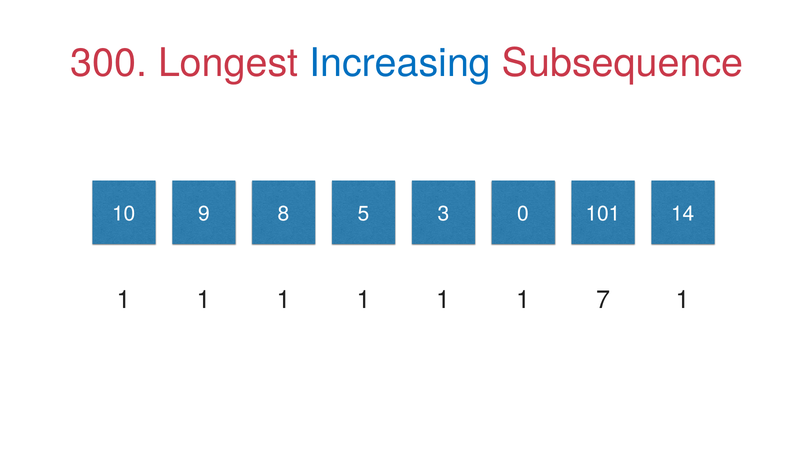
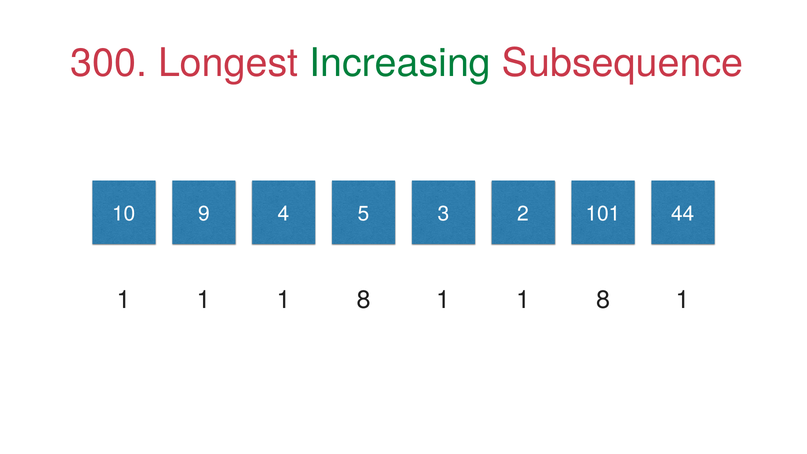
Increasing colour: blue -> green (400, 63)
8: 8 -> 4 (284, 214)
0: 0 -> 2 (523, 214)
14: 14 -> 44 (683, 214)
1: 1 -> 8 (364, 300)
7: 7 -> 8 (603, 300)
